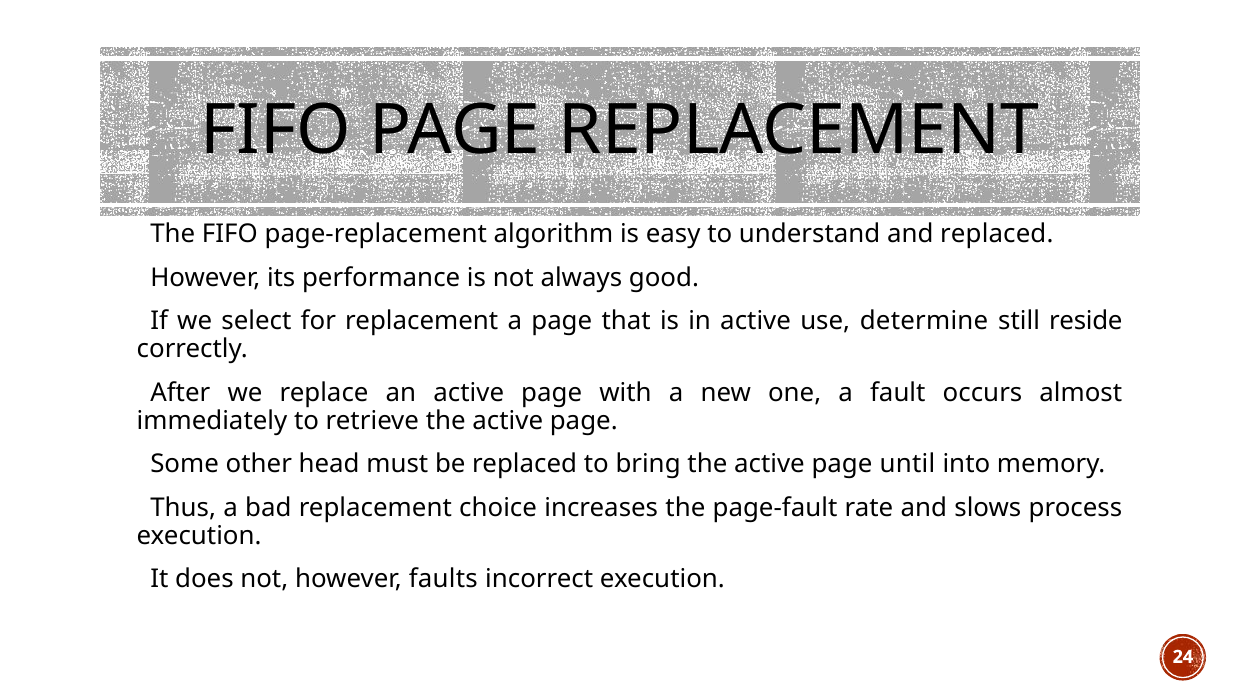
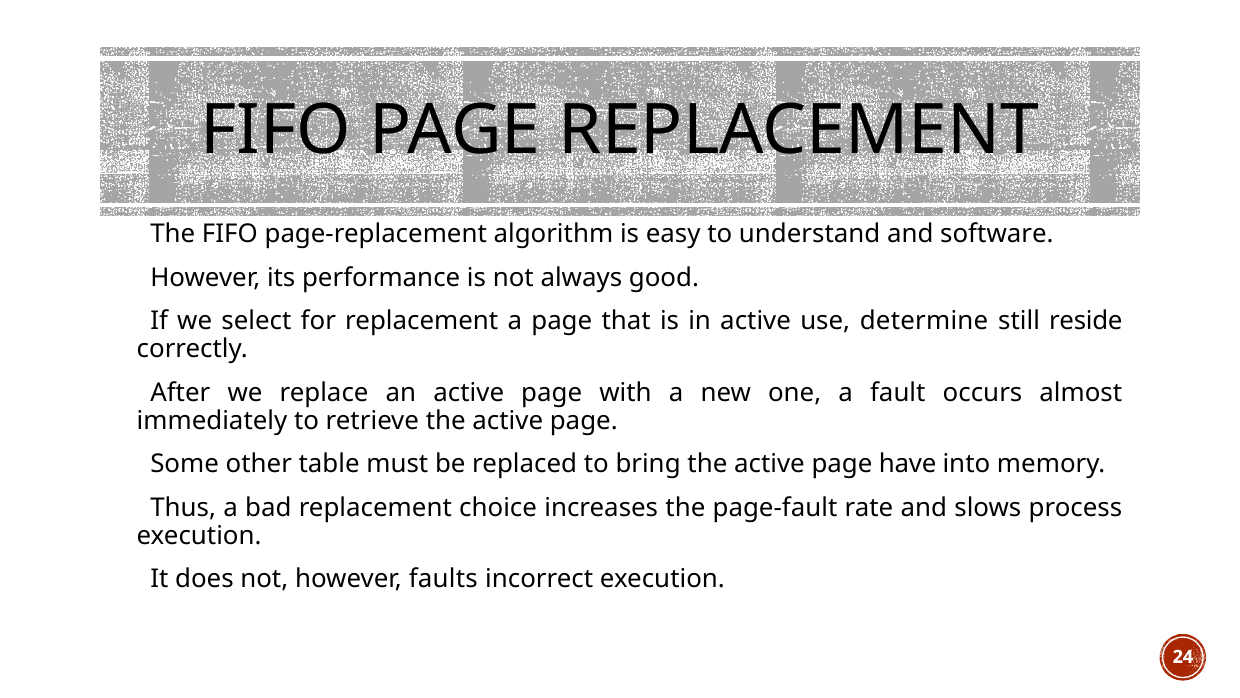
and replaced: replaced -> software (997, 234)
head: head -> table (329, 464)
until: until -> have (908, 464)
